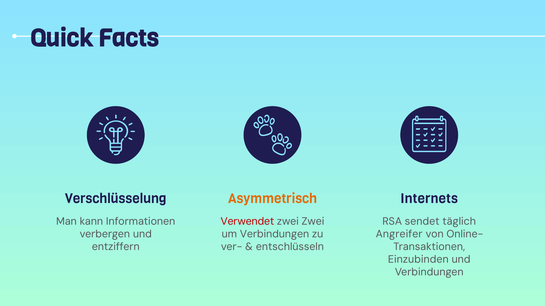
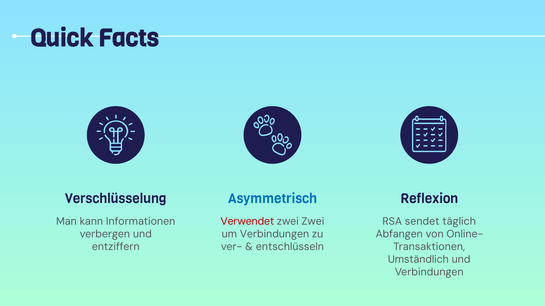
Asymmetrisch colour: orange -> blue (272, 199)
Internets: Internets -> Reflexion (429, 199)
Angreifer: Angreifer -> Abfangen (399, 234)
Einzubinden: Einzubinden -> Umständlich (418, 260)
